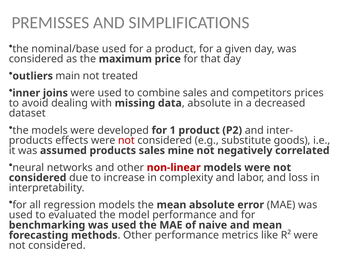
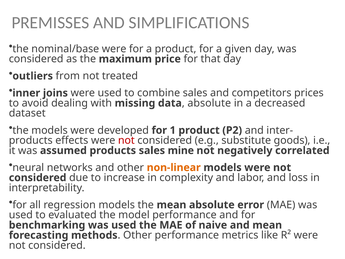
nominal/base used: used -> were (114, 49)
main: main -> from (68, 76)
non-linear colour: red -> orange (174, 167)
